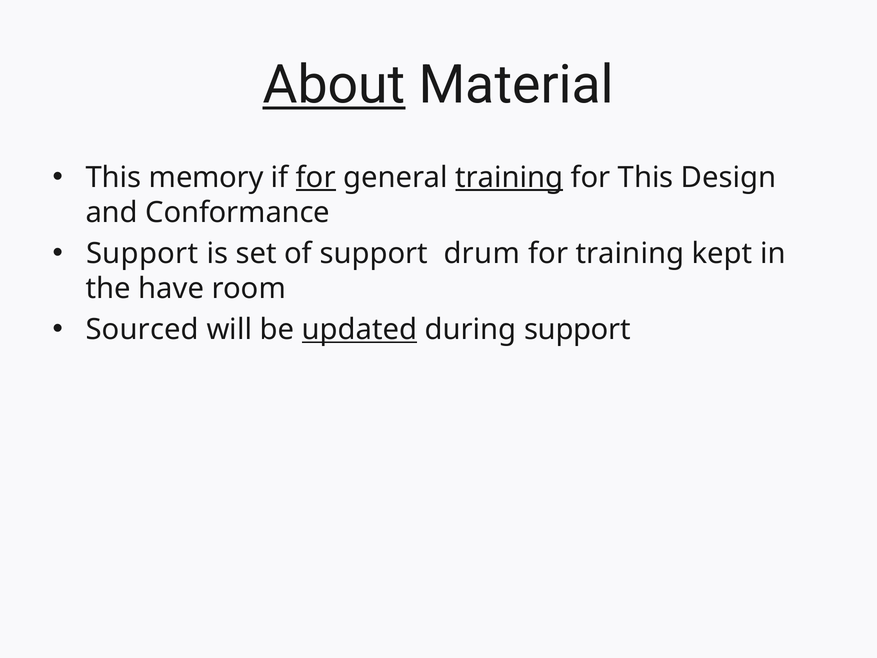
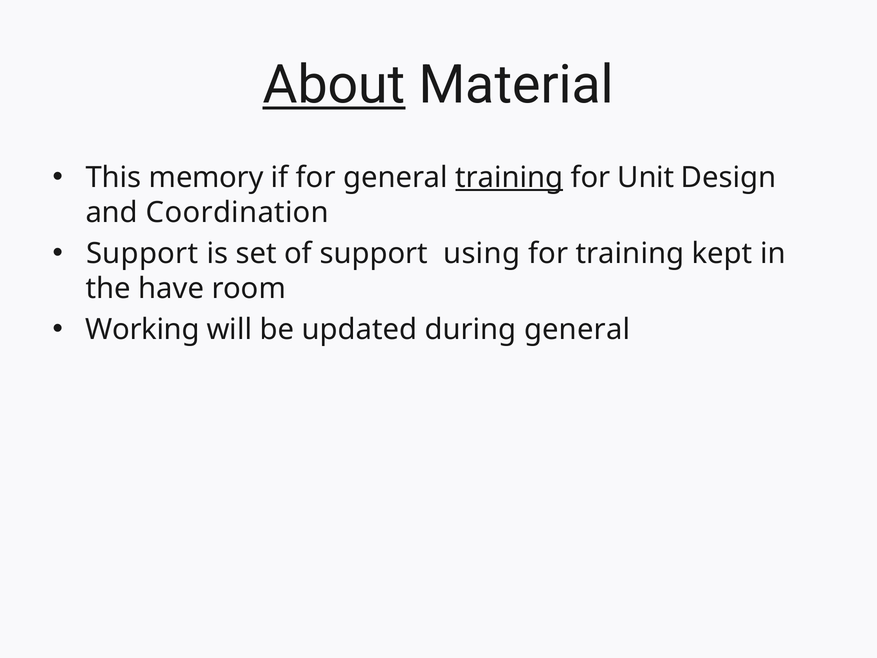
for underline: present -> none (316, 177)
for This: This -> Unit (646, 177)
Conformance: Conformance -> Coordination (237, 213)
drum: drum -> using (482, 253)
Sourced: Sourced -> Working (142, 329)
updated underline: present -> none (360, 329)
during support: support -> general (577, 329)
